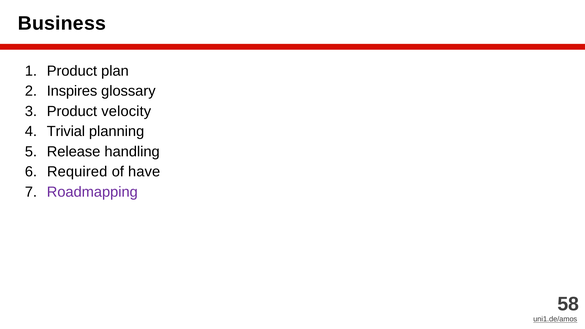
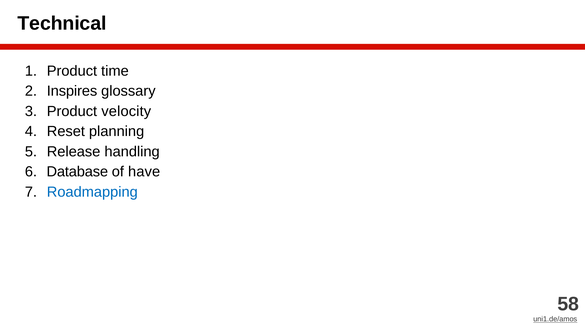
Business: Business -> Technical (62, 23)
plan: plan -> time (115, 71)
Trivial: Trivial -> Reset (66, 131)
Required: Required -> Database (77, 172)
Roadmapping colour: purple -> blue (92, 192)
